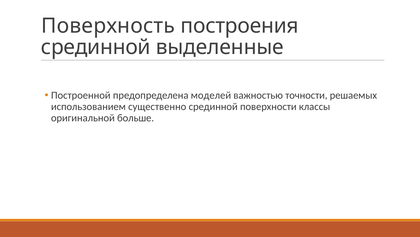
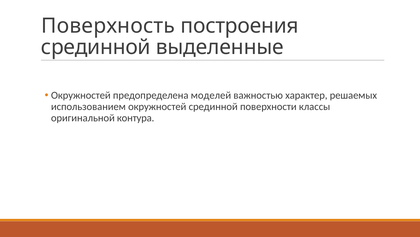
Построенной: Построенной -> Окружностей (81, 95)
точности: точности -> характер (306, 95)
использованием существенно: существенно -> окружностей (157, 106)
больше: больше -> контура (136, 118)
